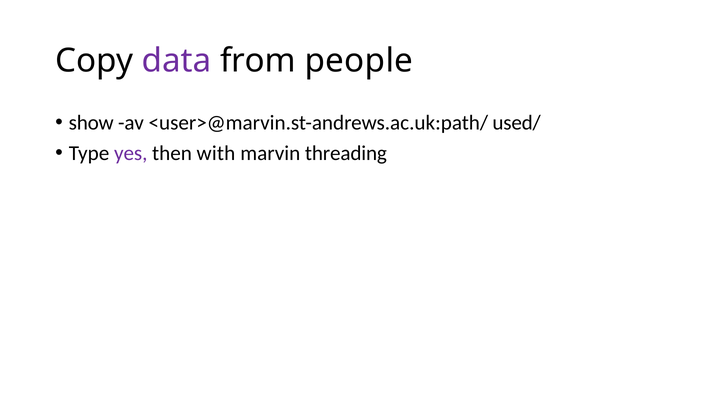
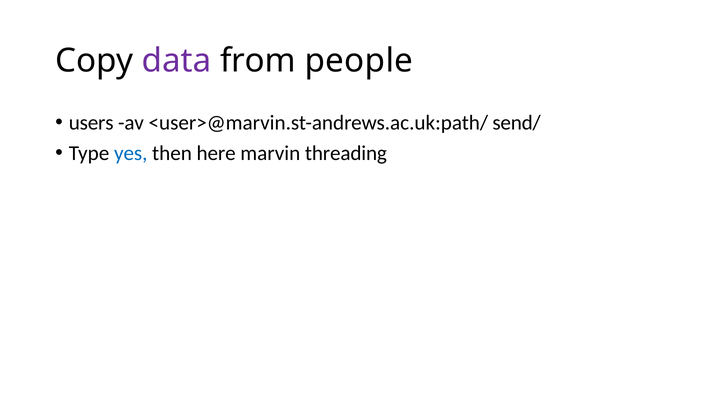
show: show -> users (91, 123)
used/: used/ -> send/ (517, 123)
yes colour: purple -> blue (131, 153)
with: with -> here (216, 153)
